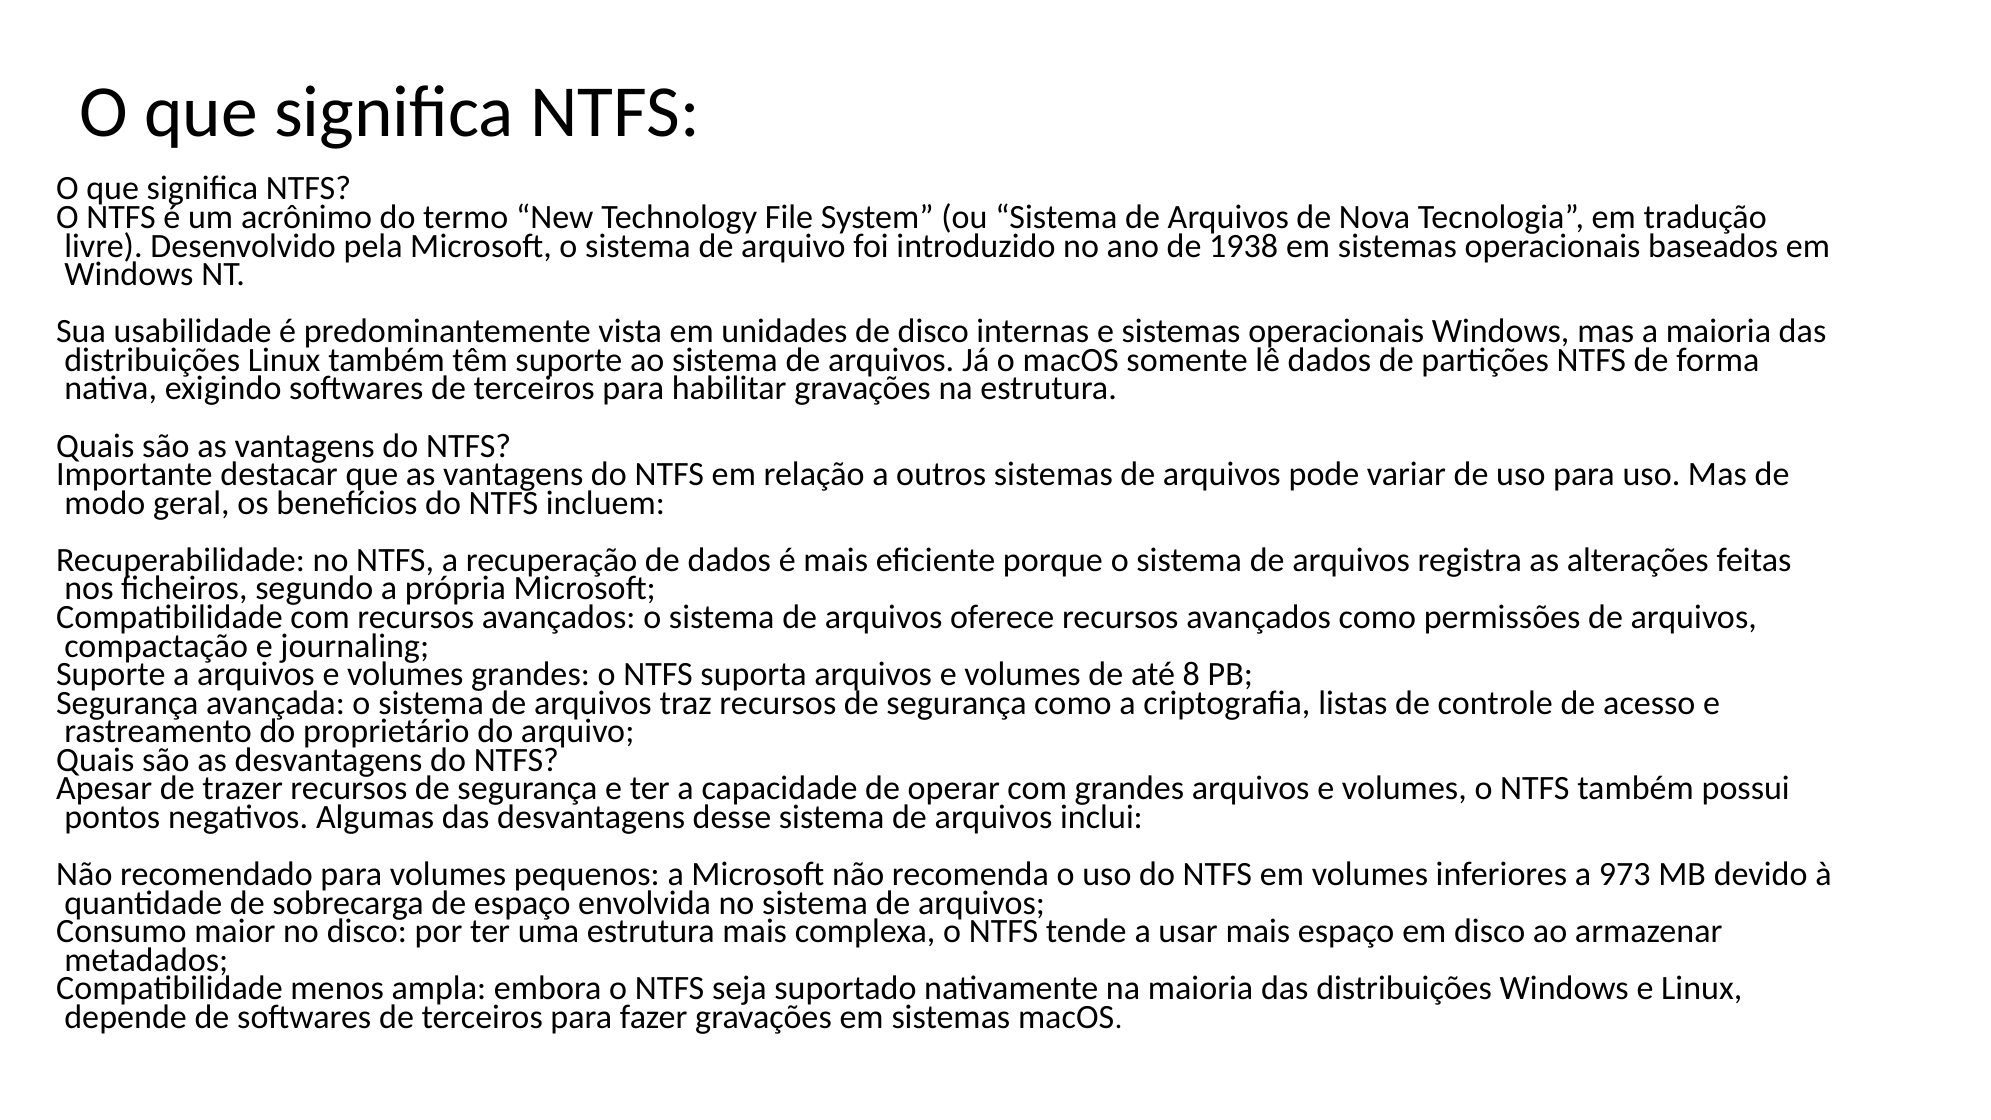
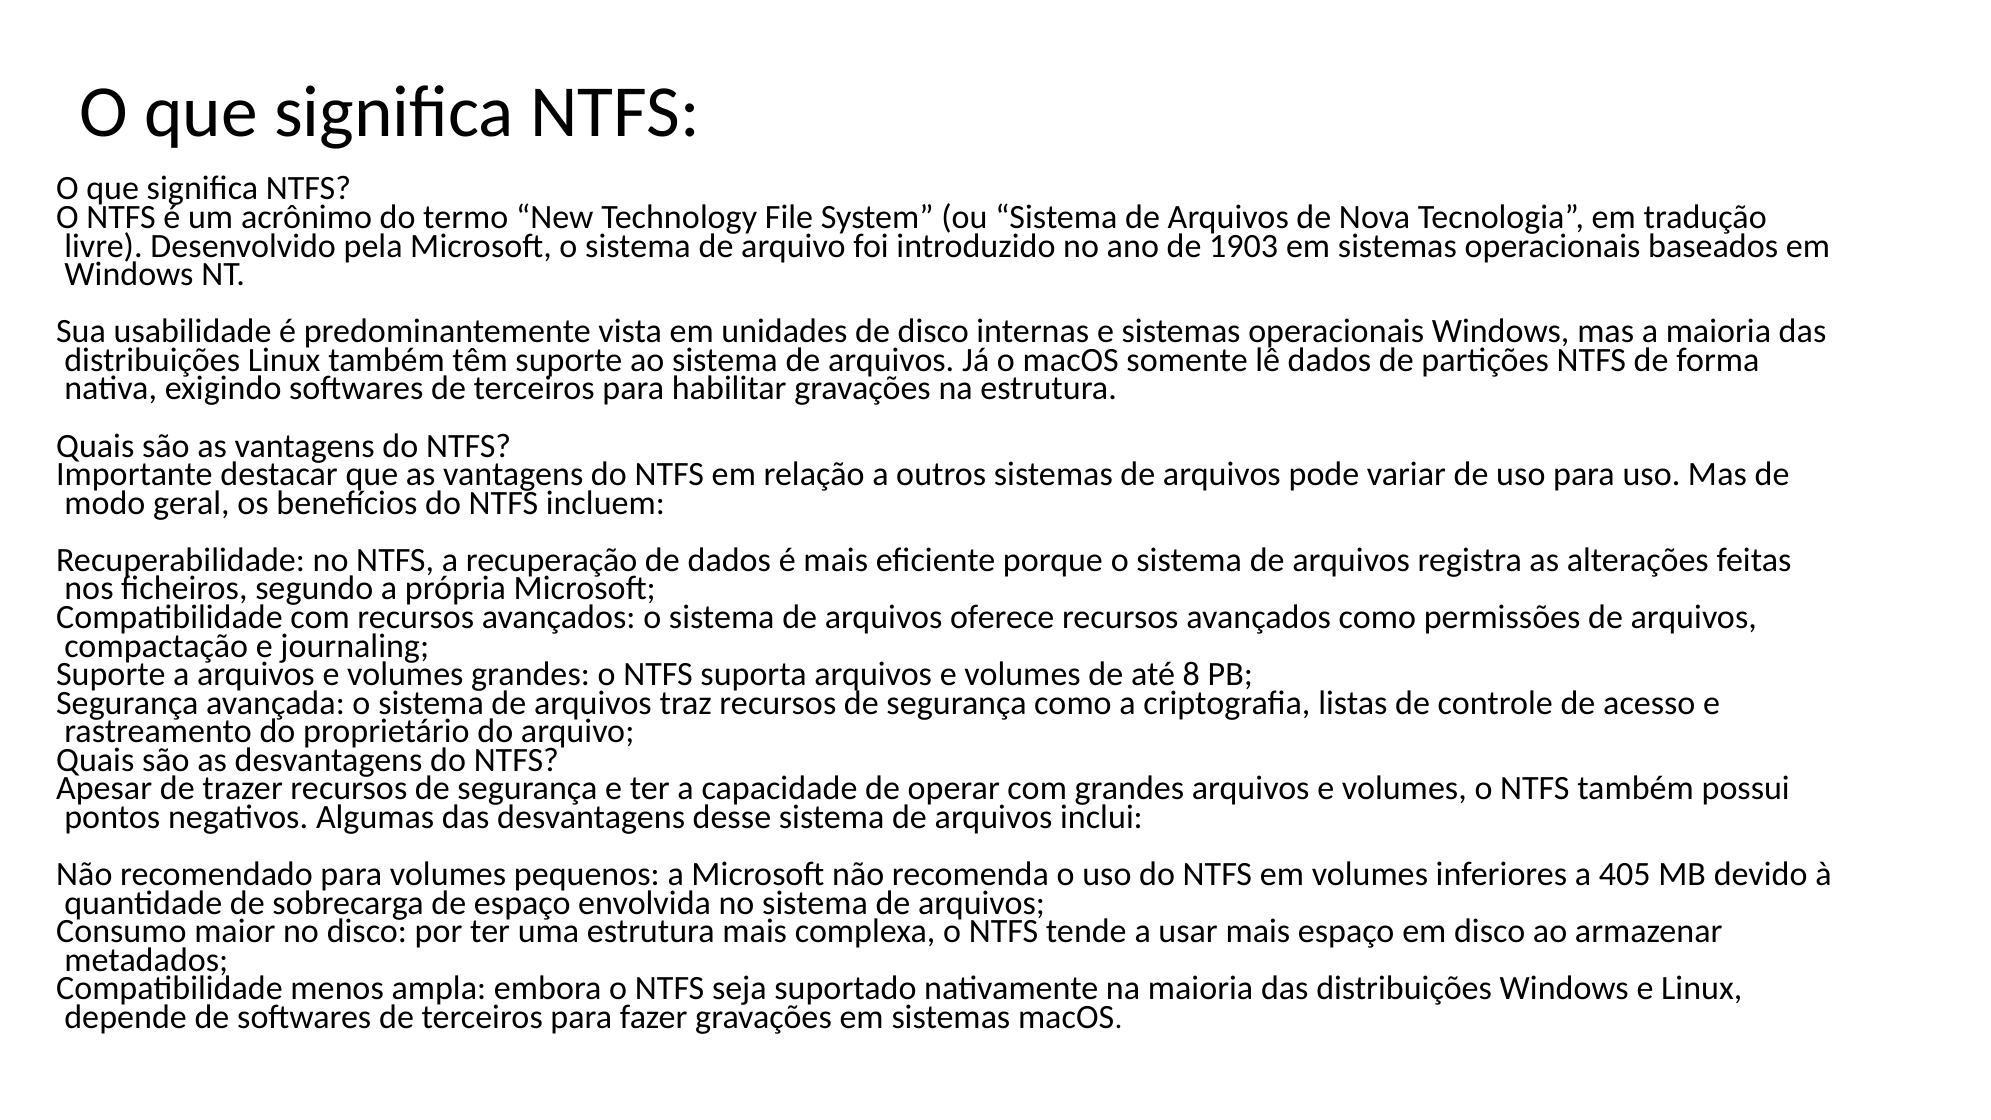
1938: 1938 -> 1903 (1244, 246)
973: 973 -> 405 (1625, 874)
